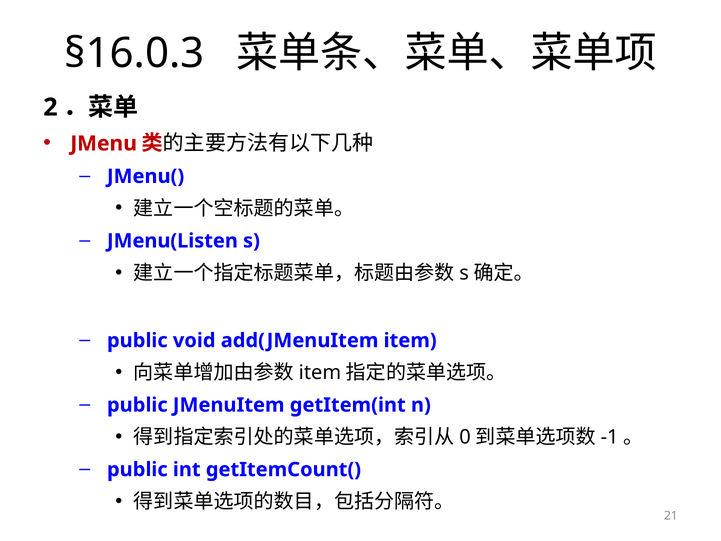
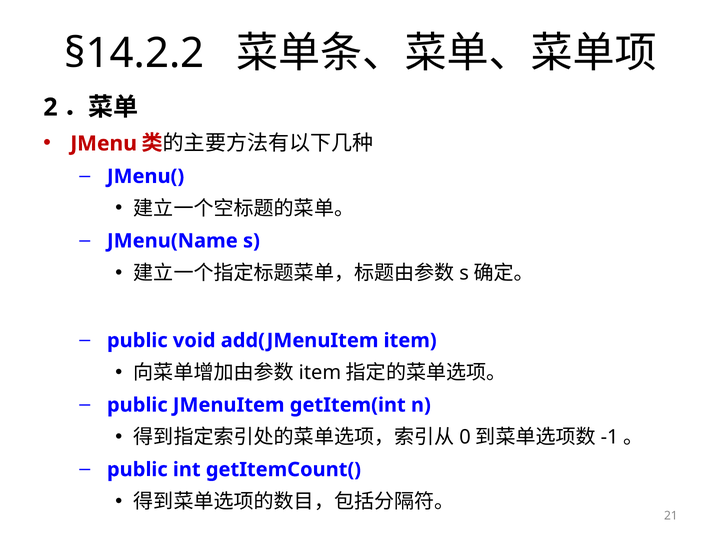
§16.0.3: §16.0.3 -> §14.2.2 (134, 53)
JMenu(Listen: JMenu(Listen -> JMenu(Name (172, 241)
